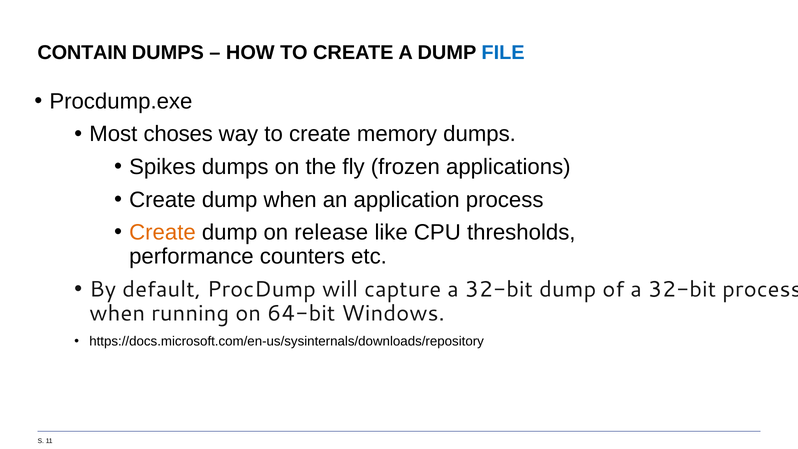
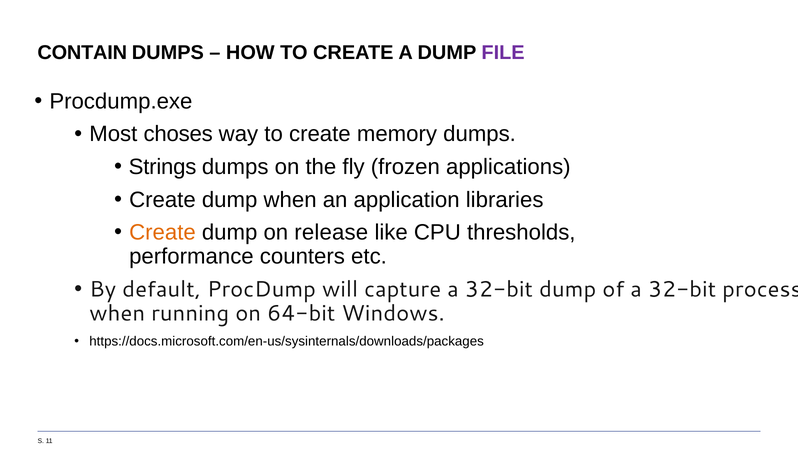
FILE colour: blue -> purple (503, 53)
Spikes: Spikes -> Strings (163, 167)
application process: process -> libraries (505, 200)
https://docs.microsoft.com/en-us/sysinternals/downloads/repository: https://docs.microsoft.com/en-us/sysinternals/downloads/repository -> https://docs.microsoft.com/en-us/sysinternals/downloads/packages (287, 341)
